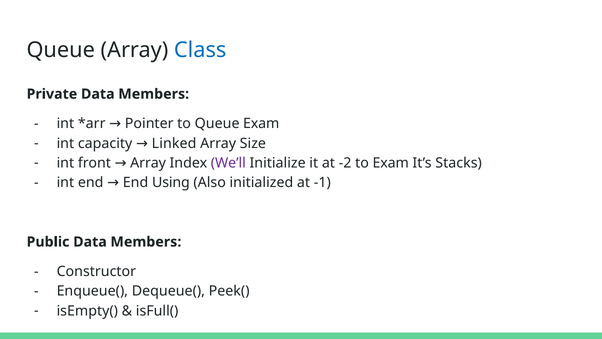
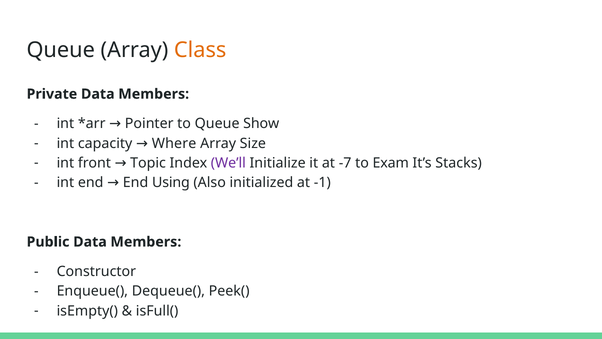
Class colour: blue -> orange (200, 50)
Queue Exam: Exam -> Show (261, 124)
Linked: Linked -> Where (174, 143)
front Array: Array -> Topic (148, 163)
-2: -2 -> -7 (345, 163)
